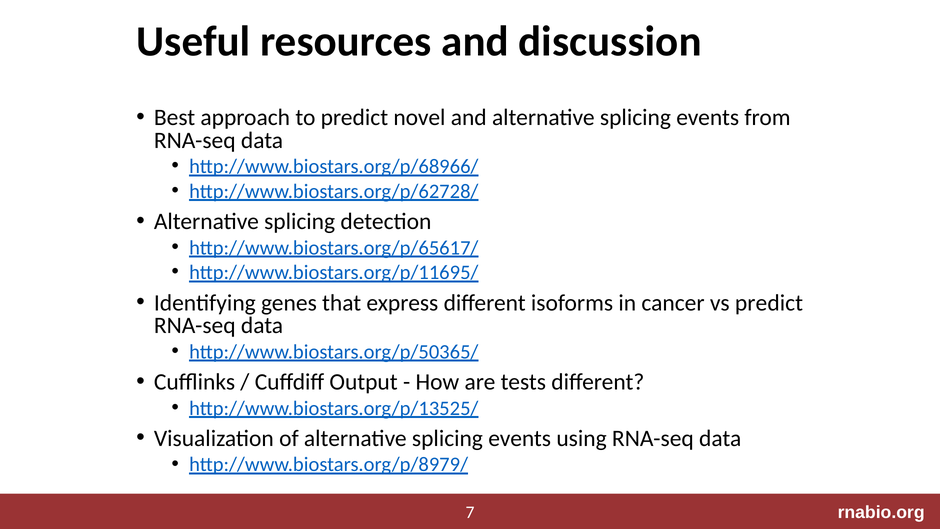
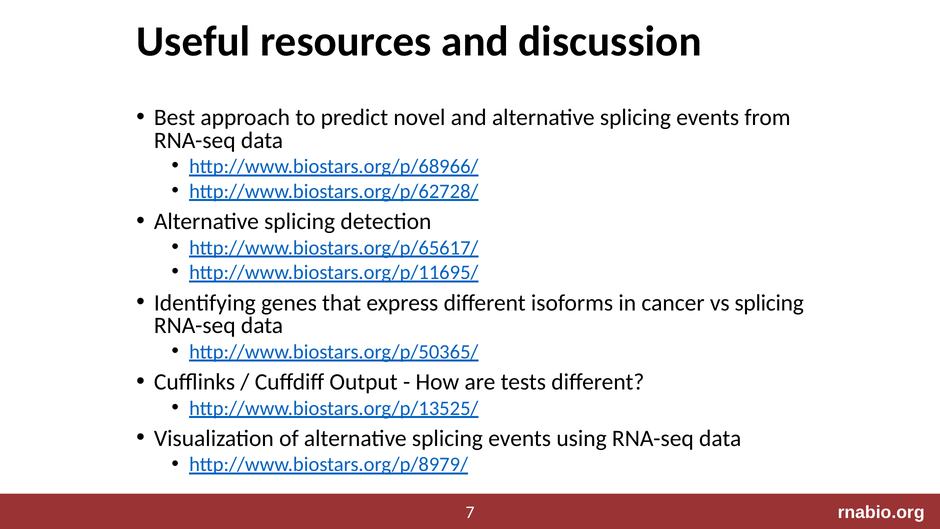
vs predict: predict -> splicing (769, 303)
